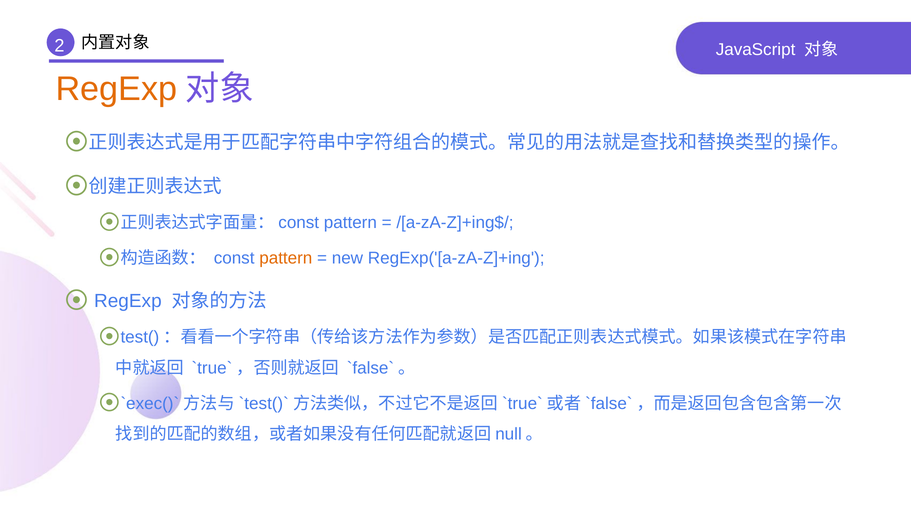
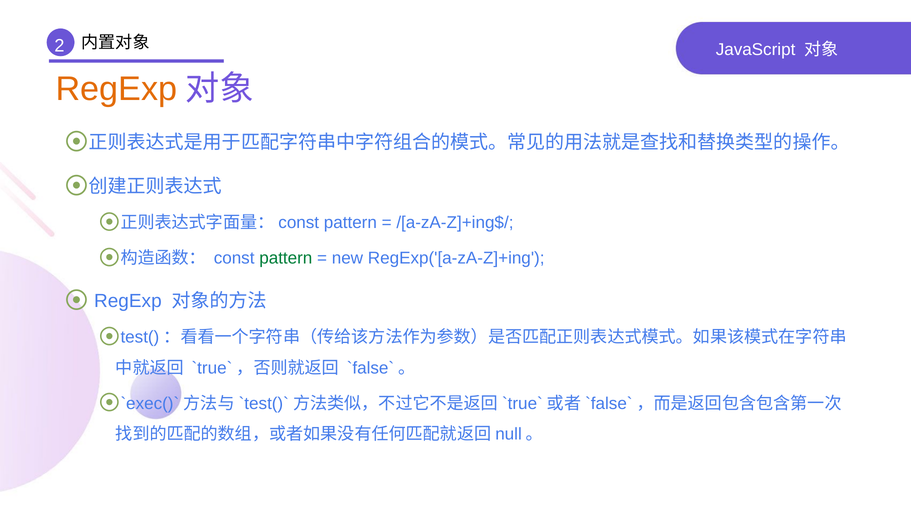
pattern colour: orange -> green (286, 258)
